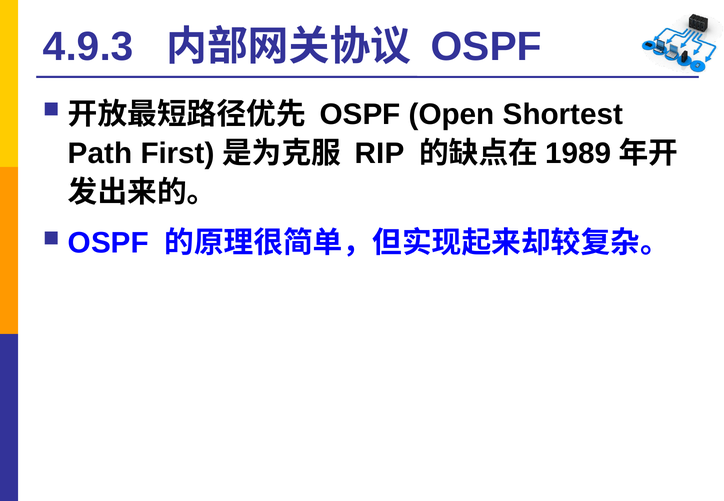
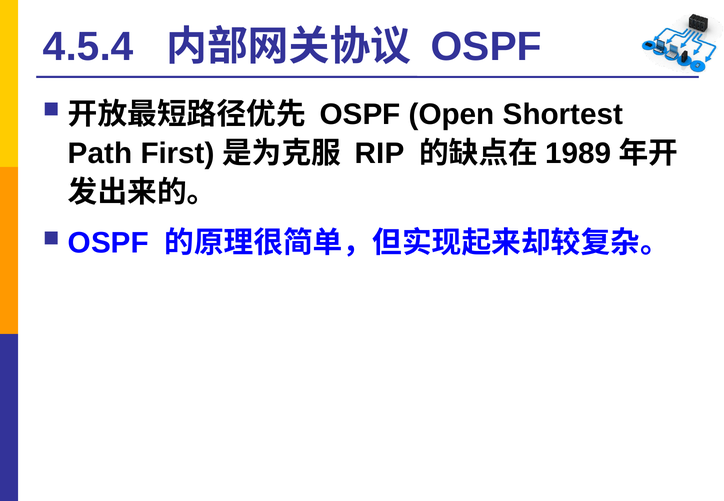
4.9.3: 4.9.3 -> 4.5.4 (88, 47)
